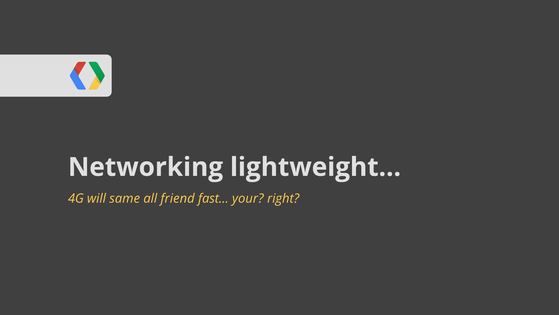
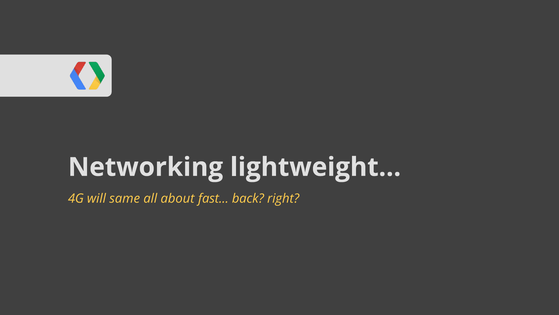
friend: friend -> about (178, 198)
your: your -> back (248, 198)
